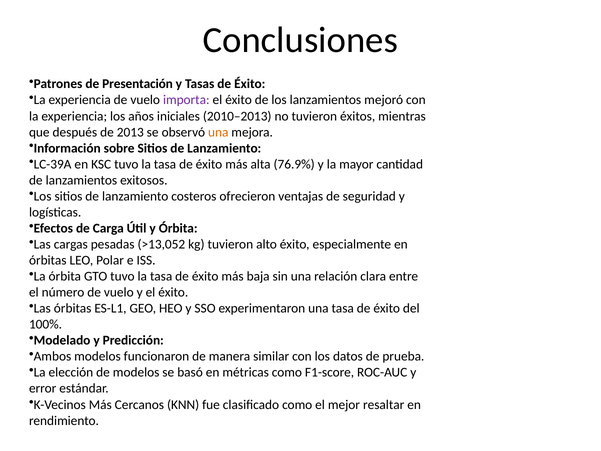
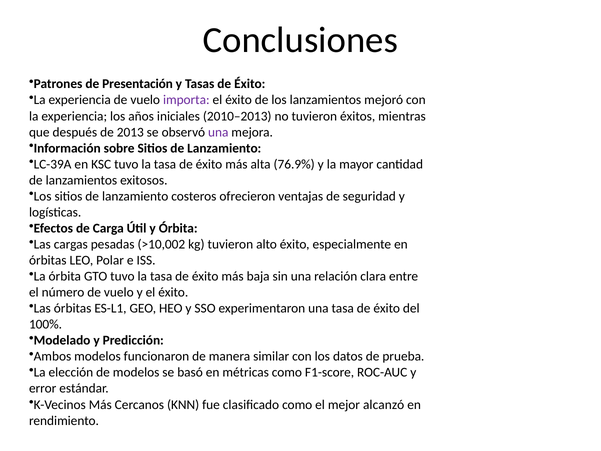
una colour: orange -> purple (218, 132)
>13,052: >13,052 -> >10,002 (161, 244)
resaltar: resaltar -> alcanzó (384, 404)
